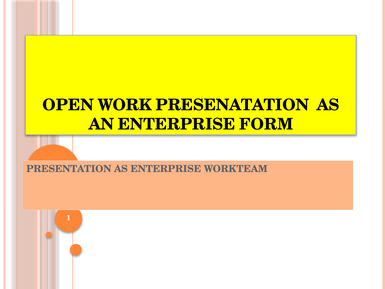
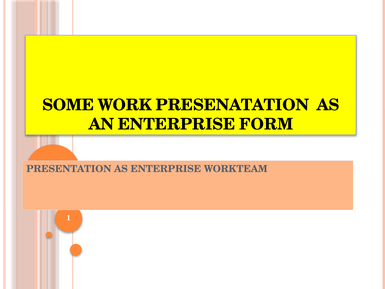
OPEN: OPEN -> SOME (68, 105)
